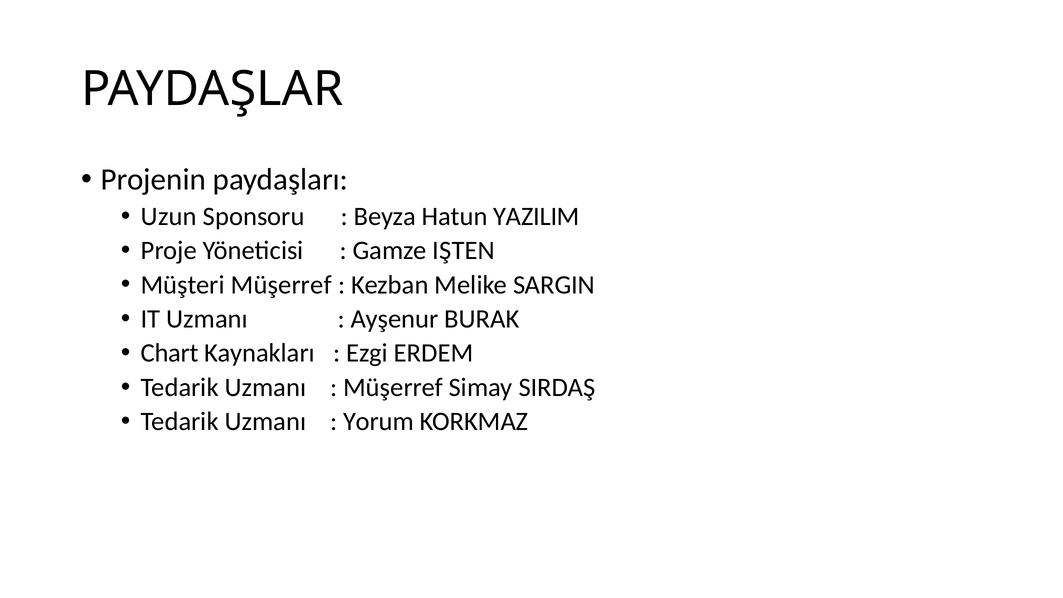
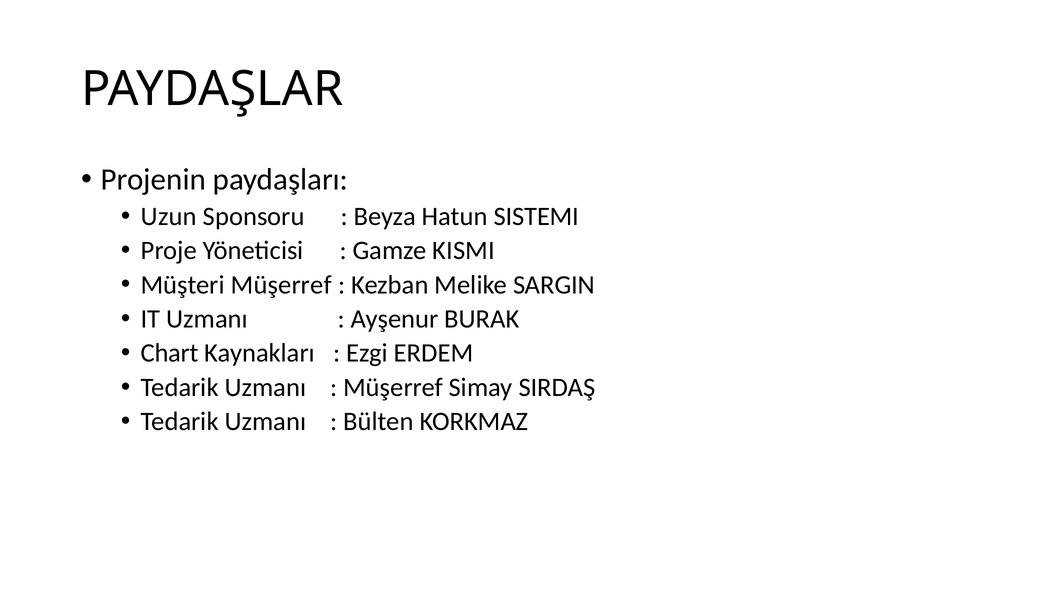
YAZILIM: YAZILIM -> SISTEMI (536, 216)
IŞTEN: IŞTEN -> KISMI (464, 251)
Yorum: Yorum -> Bülten (378, 422)
